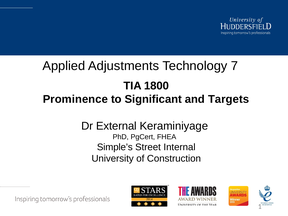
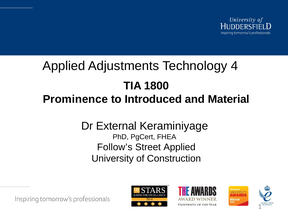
7: 7 -> 4 (234, 66)
Significant: Significant -> Introduced (153, 99)
Targets: Targets -> Material (229, 99)
Simple’s: Simple’s -> Follow’s (115, 147)
Street Internal: Internal -> Applied (180, 147)
